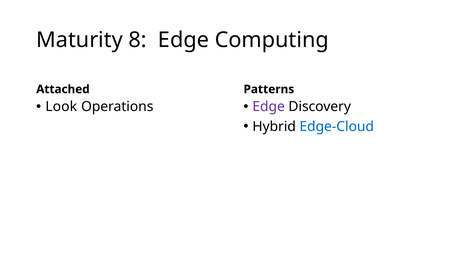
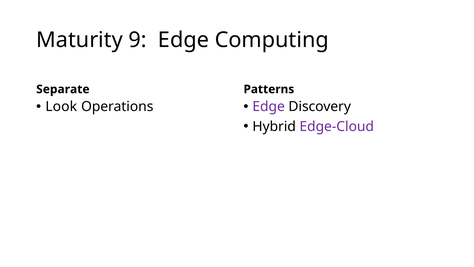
8: 8 -> 9 (138, 40)
Attached: Attached -> Separate (63, 89)
Edge-Cloud colour: blue -> purple (337, 126)
